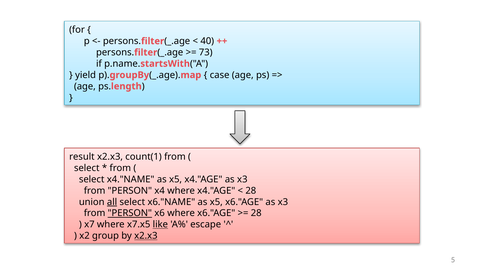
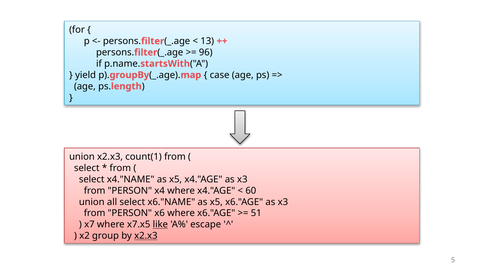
40: 40 -> 13 (207, 41)
73: 73 -> 96 (206, 52)
result: result -> union (82, 157)
28: 28 -> 60 (251, 191)
all underline: present -> none (112, 202)
PERSON underline: present -> none (130, 213)
28: 28 -> 51 (256, 213)
